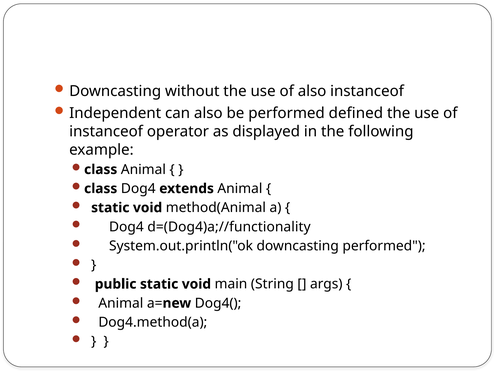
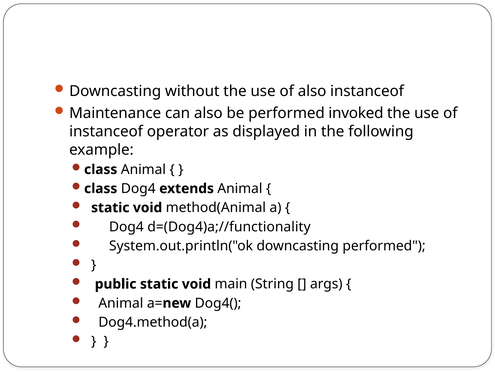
Independent: Independent -> Maintenance (115, 113)
defined: defined -> invoked (356, 113)
